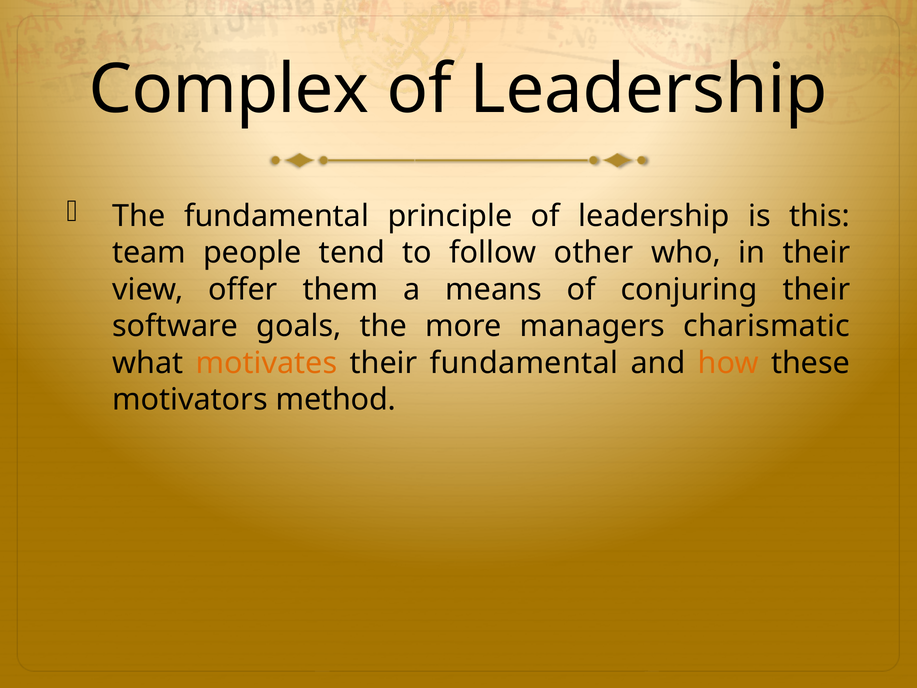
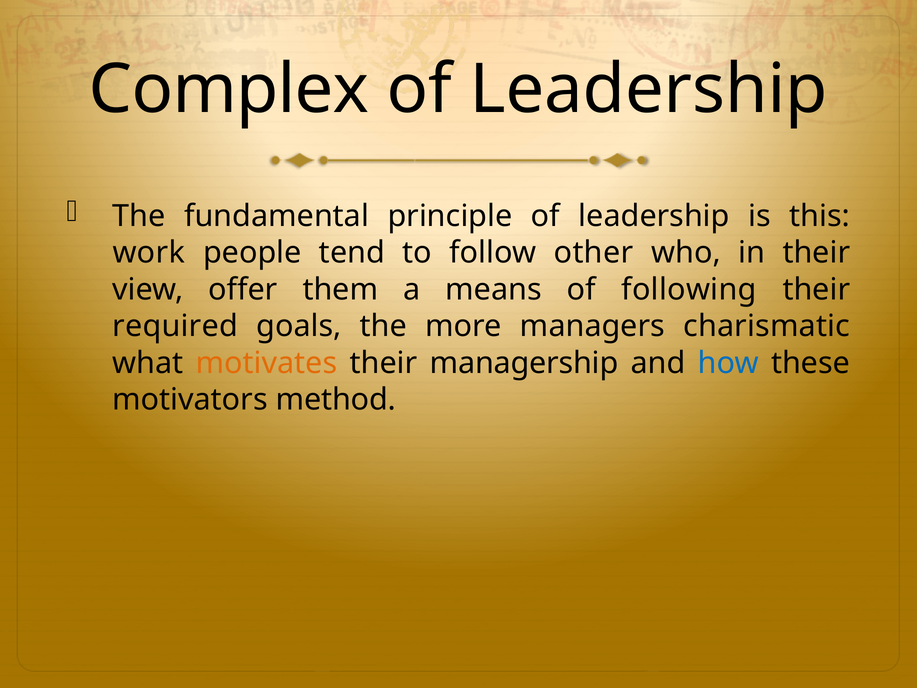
team: team -> work (149, 253)
conjuring: conjuring -> following (689, 289)
software: software -> required (175, 326)
their fundamental: fundamental -> managership (524, 363)
how colour: orange -> blue (728, 363)
